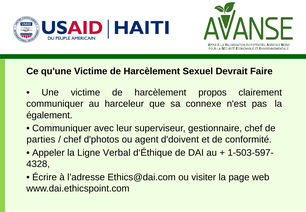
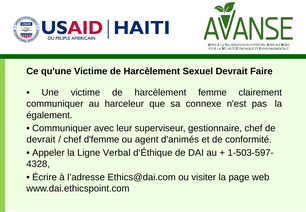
propos: propos -> femme (212, 92)
parties: parties -> devrait (41, 140)
d'photos: d'photos -> d'femme (102, 140)
d'doivent: d'doivent -> d'animés (180, 140)
